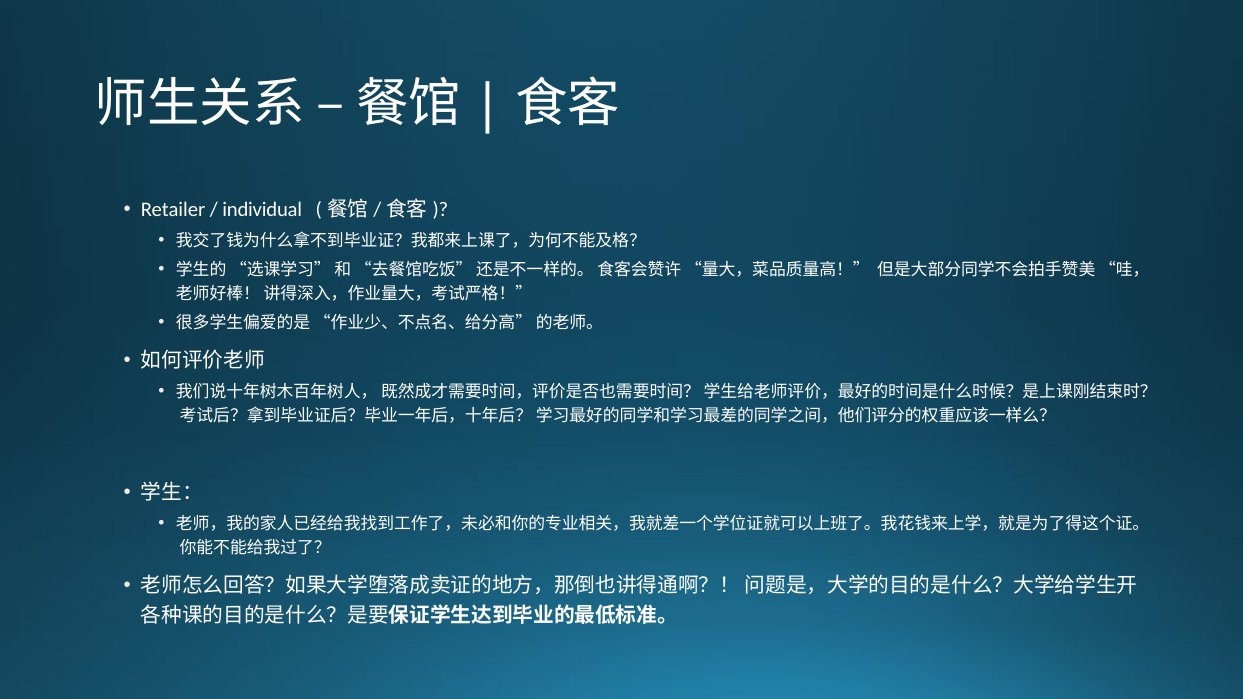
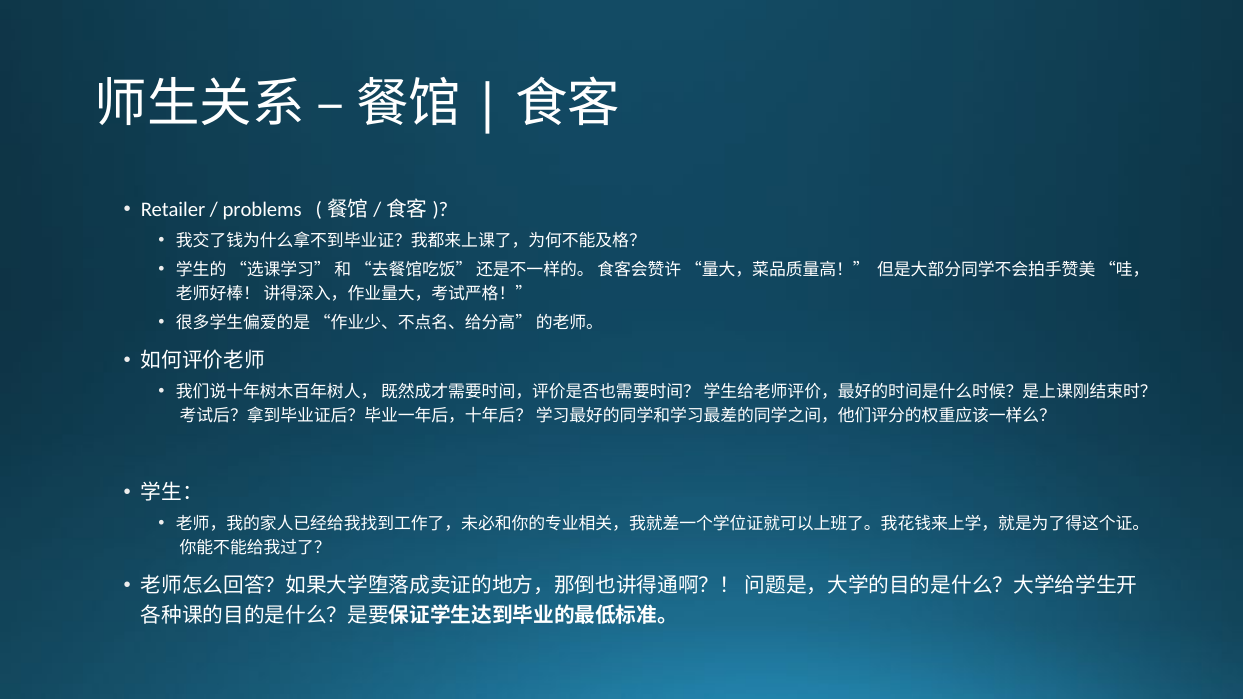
individual: individual -> problems (262, 210)
